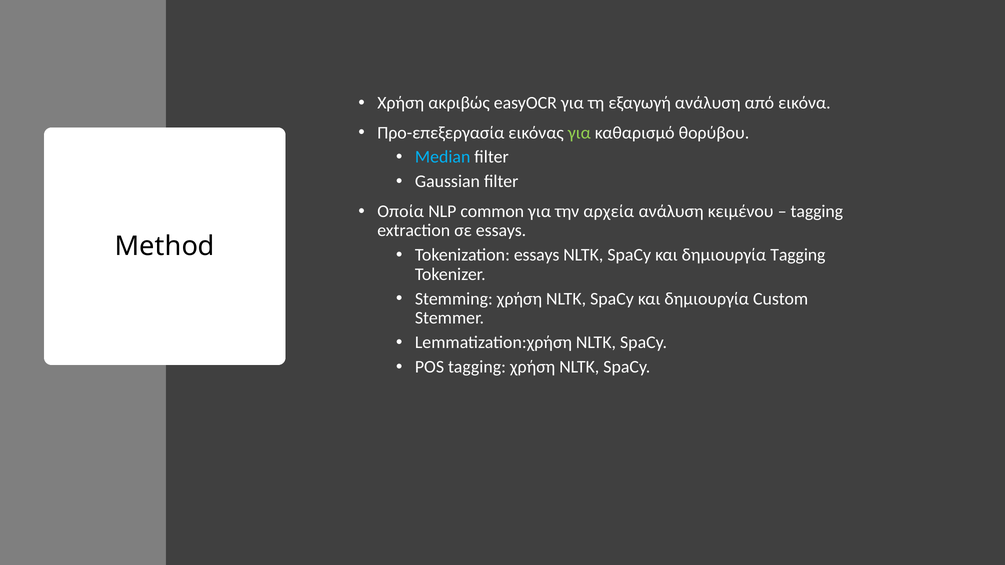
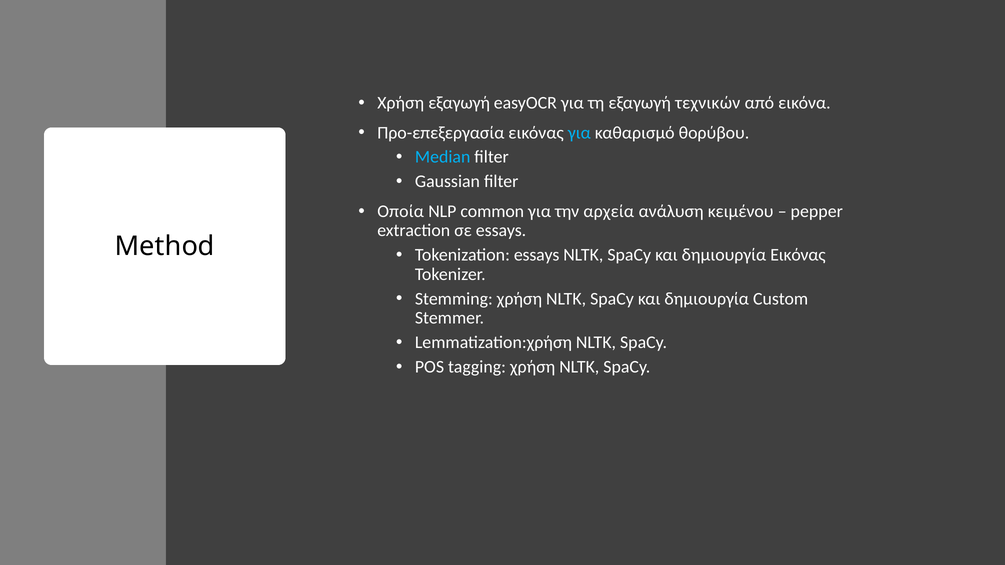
Χρήση ακριβώς: ακριβώς -> εξαγωγή (459, 103)
εξαγωγή ανάλυση: ανάλυση -> τεχνικών (708, 103)
για colour: light green -> light blue (579, 133)
tagging: tagging -> pepper (817, 211)
δημιουργία Tagging: Tagging -> Εικόνας (798, 255)
